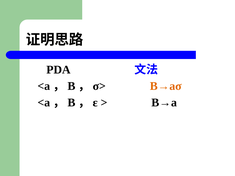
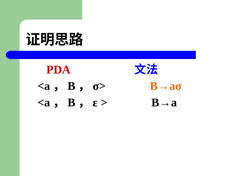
PDA colour: black -> red (58, 70)
